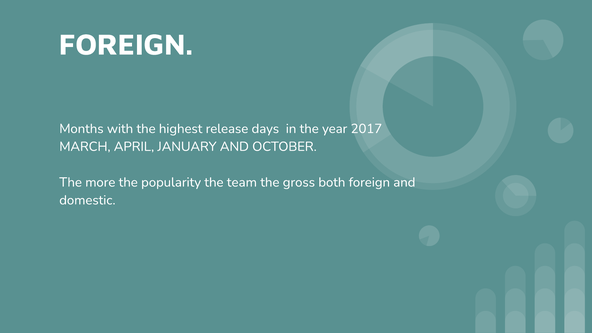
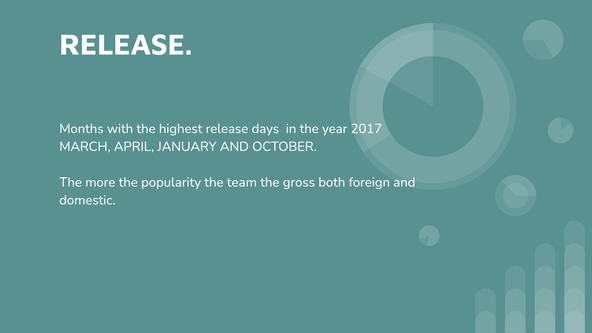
FOREIGN: FOREIGN -> RELEASE (126, 45)
